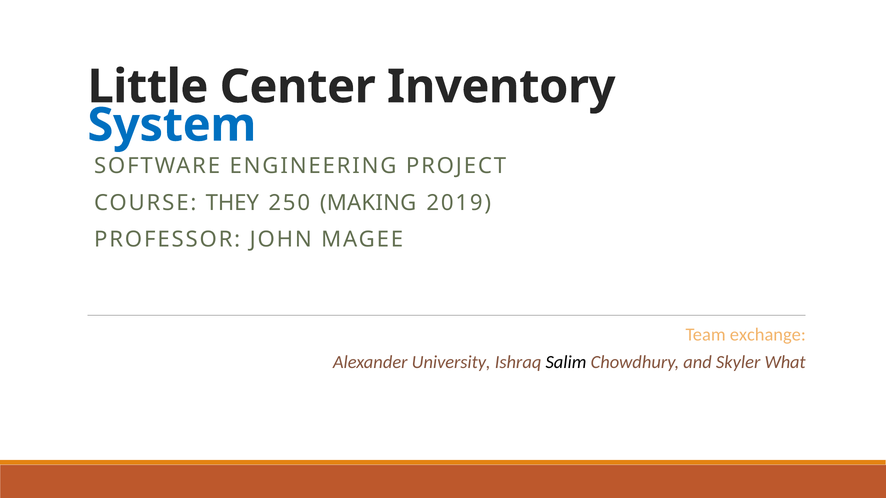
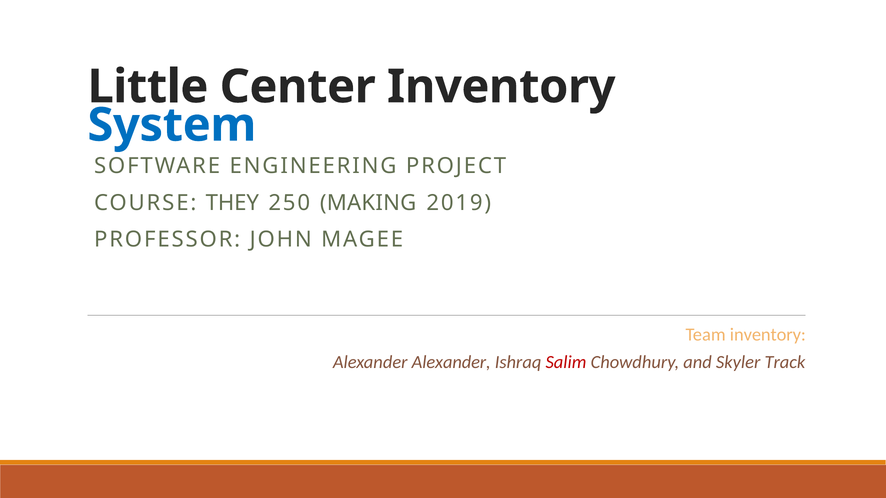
Team exchange: exchange -> inventory (768, 335)
Alexander University: University -> Alexander (451, 362)
Salim colour: black -> red (566, 362)
What: What -> Track (785, 362)
